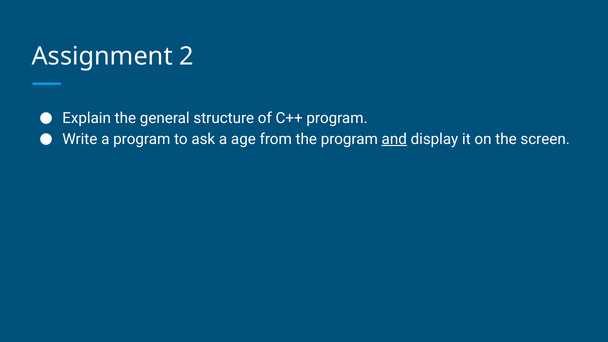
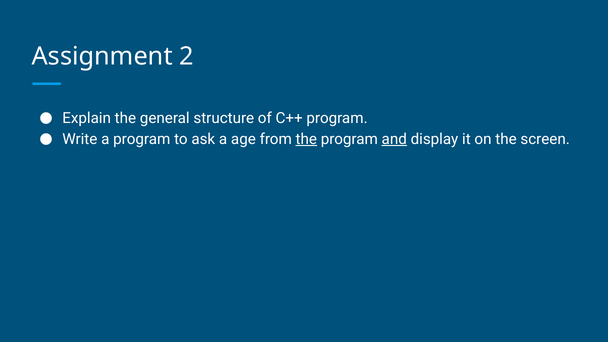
the underline: none -> present (306, 139)
